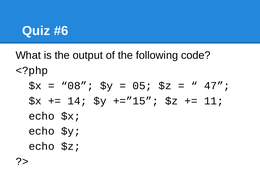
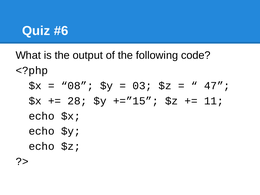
05: 05 -> 03 (142, 86)
14: 14 -> 28 (77, 101)
